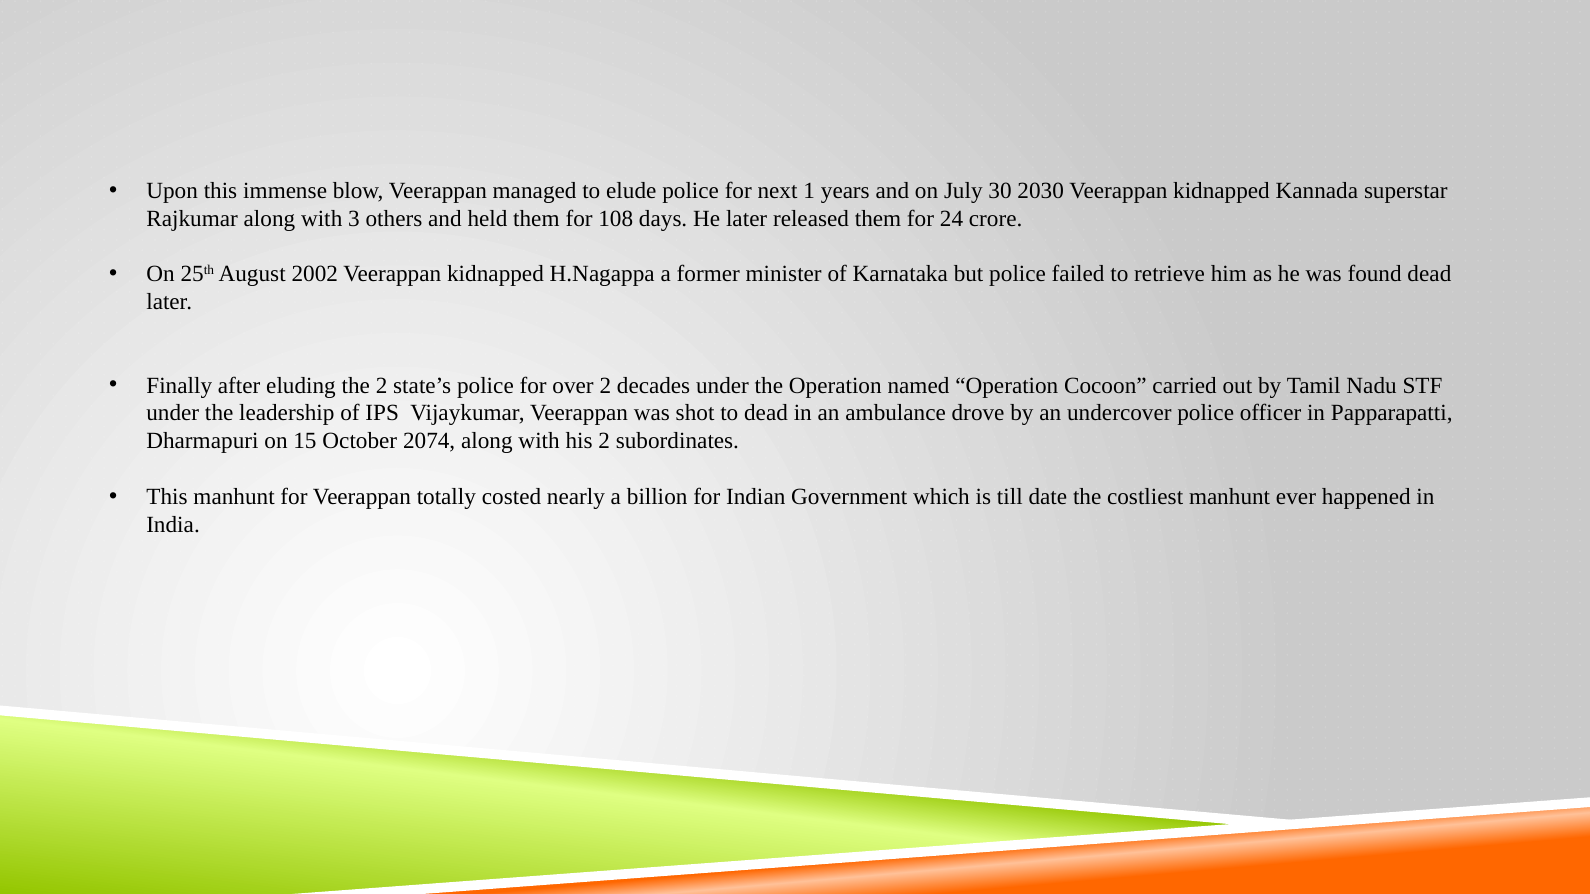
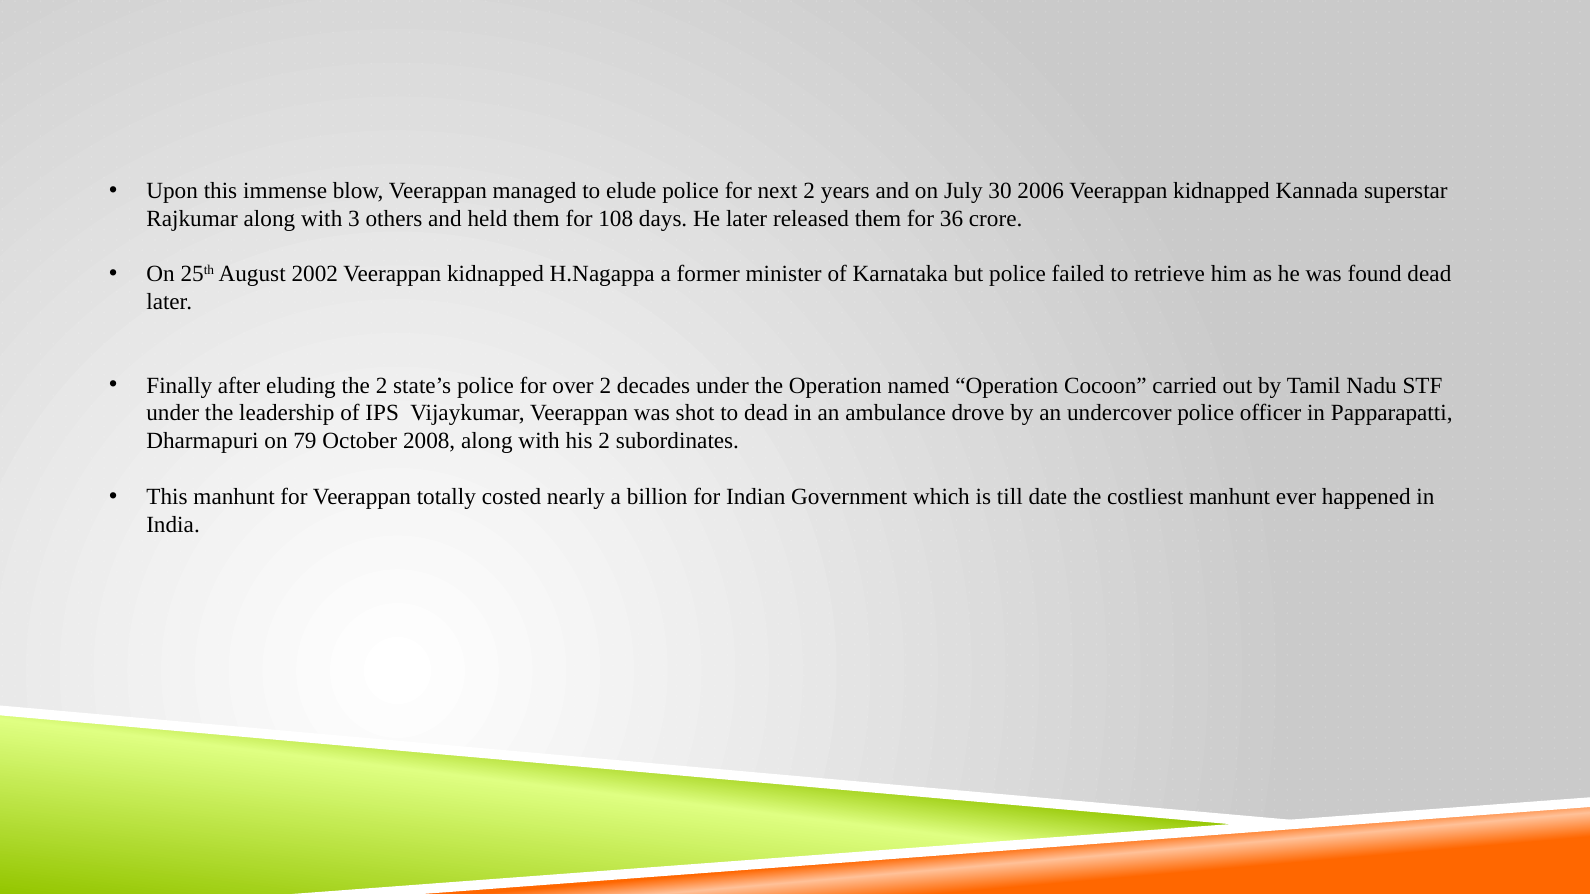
next 1: 1 -> 2 (809, 191)
2030: 2030 -> 2006 (1041, 191)
24: 24 -> 36 (952, 218)
15: 15 -> 79 (305, 441)
2074: 2074 -> 2008 (429, 441)
